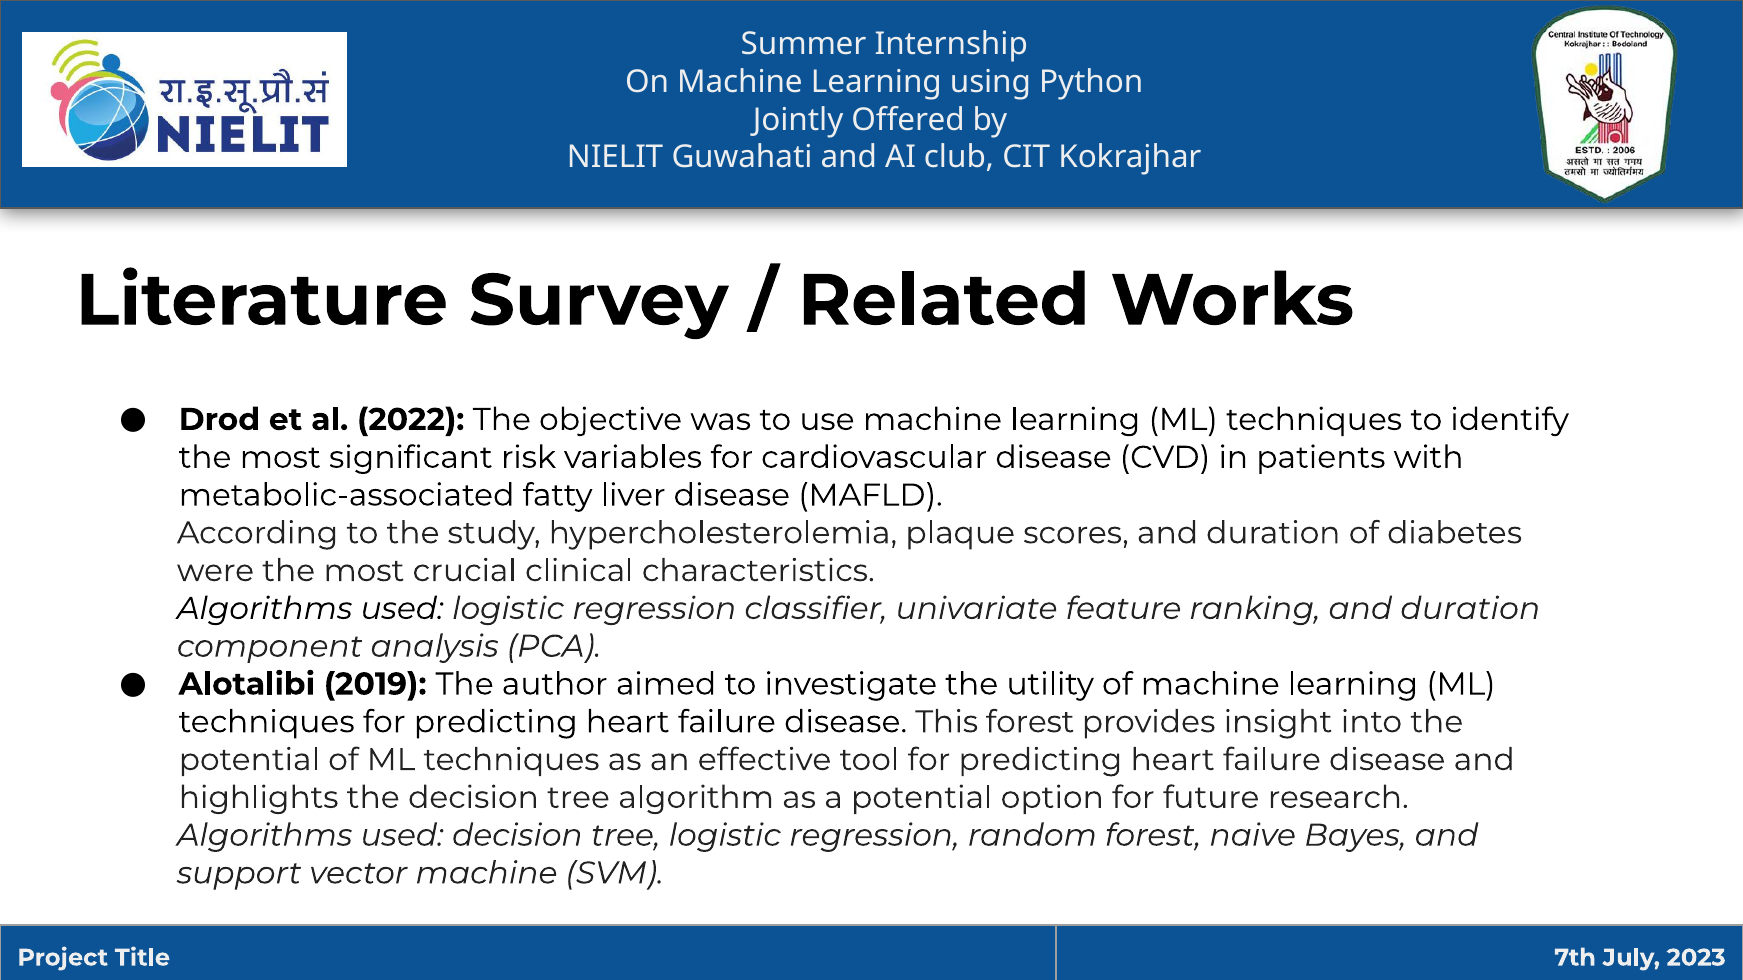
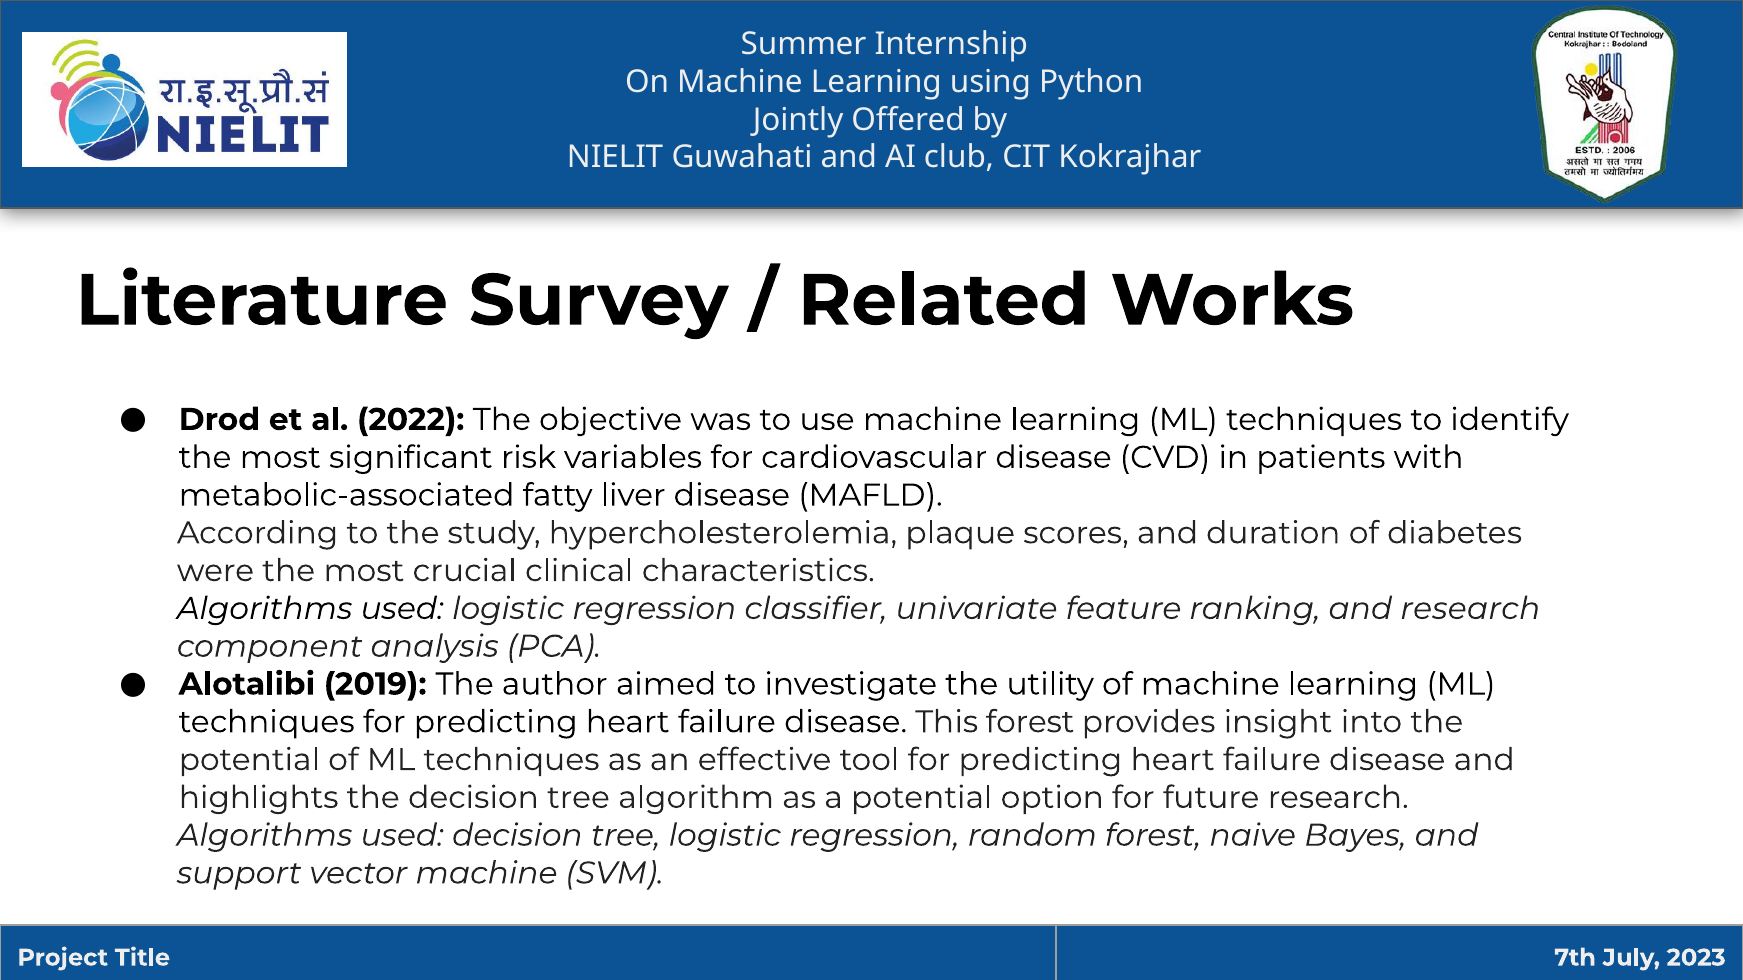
ranking and duration: duration -> research (1470, 609)
